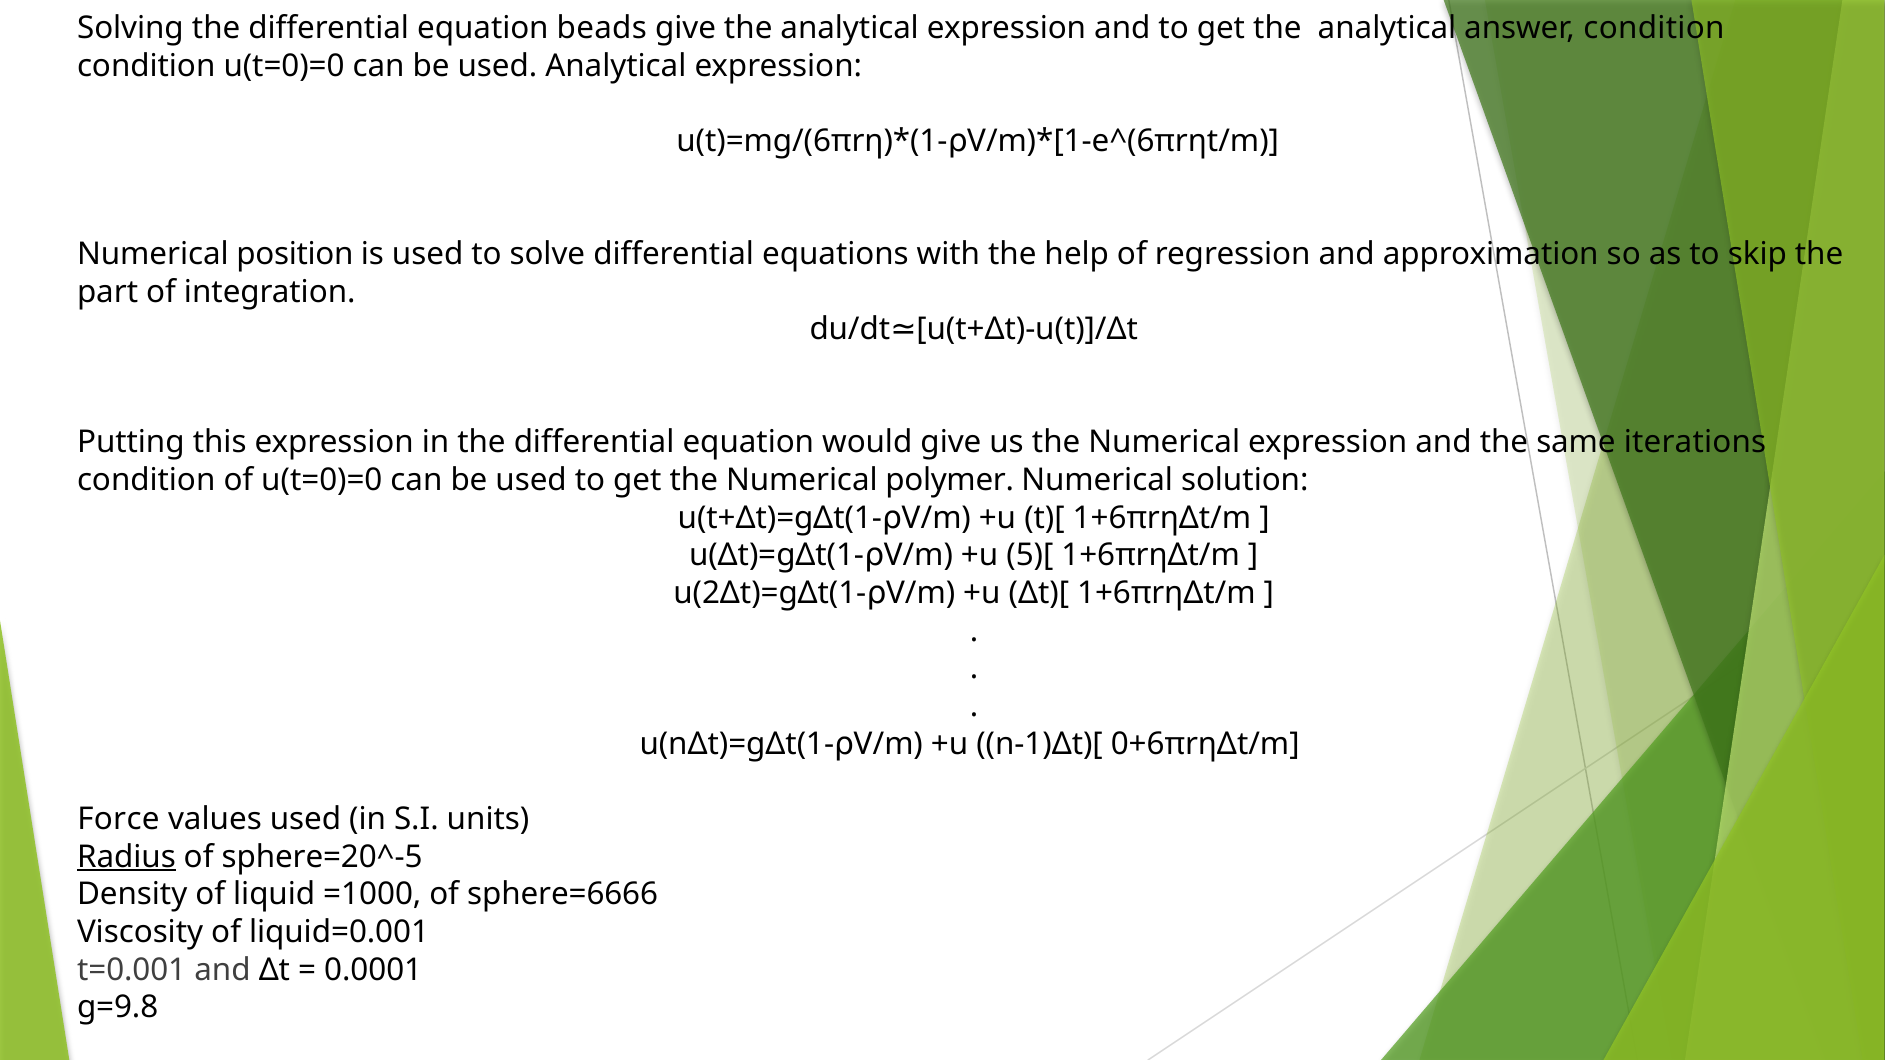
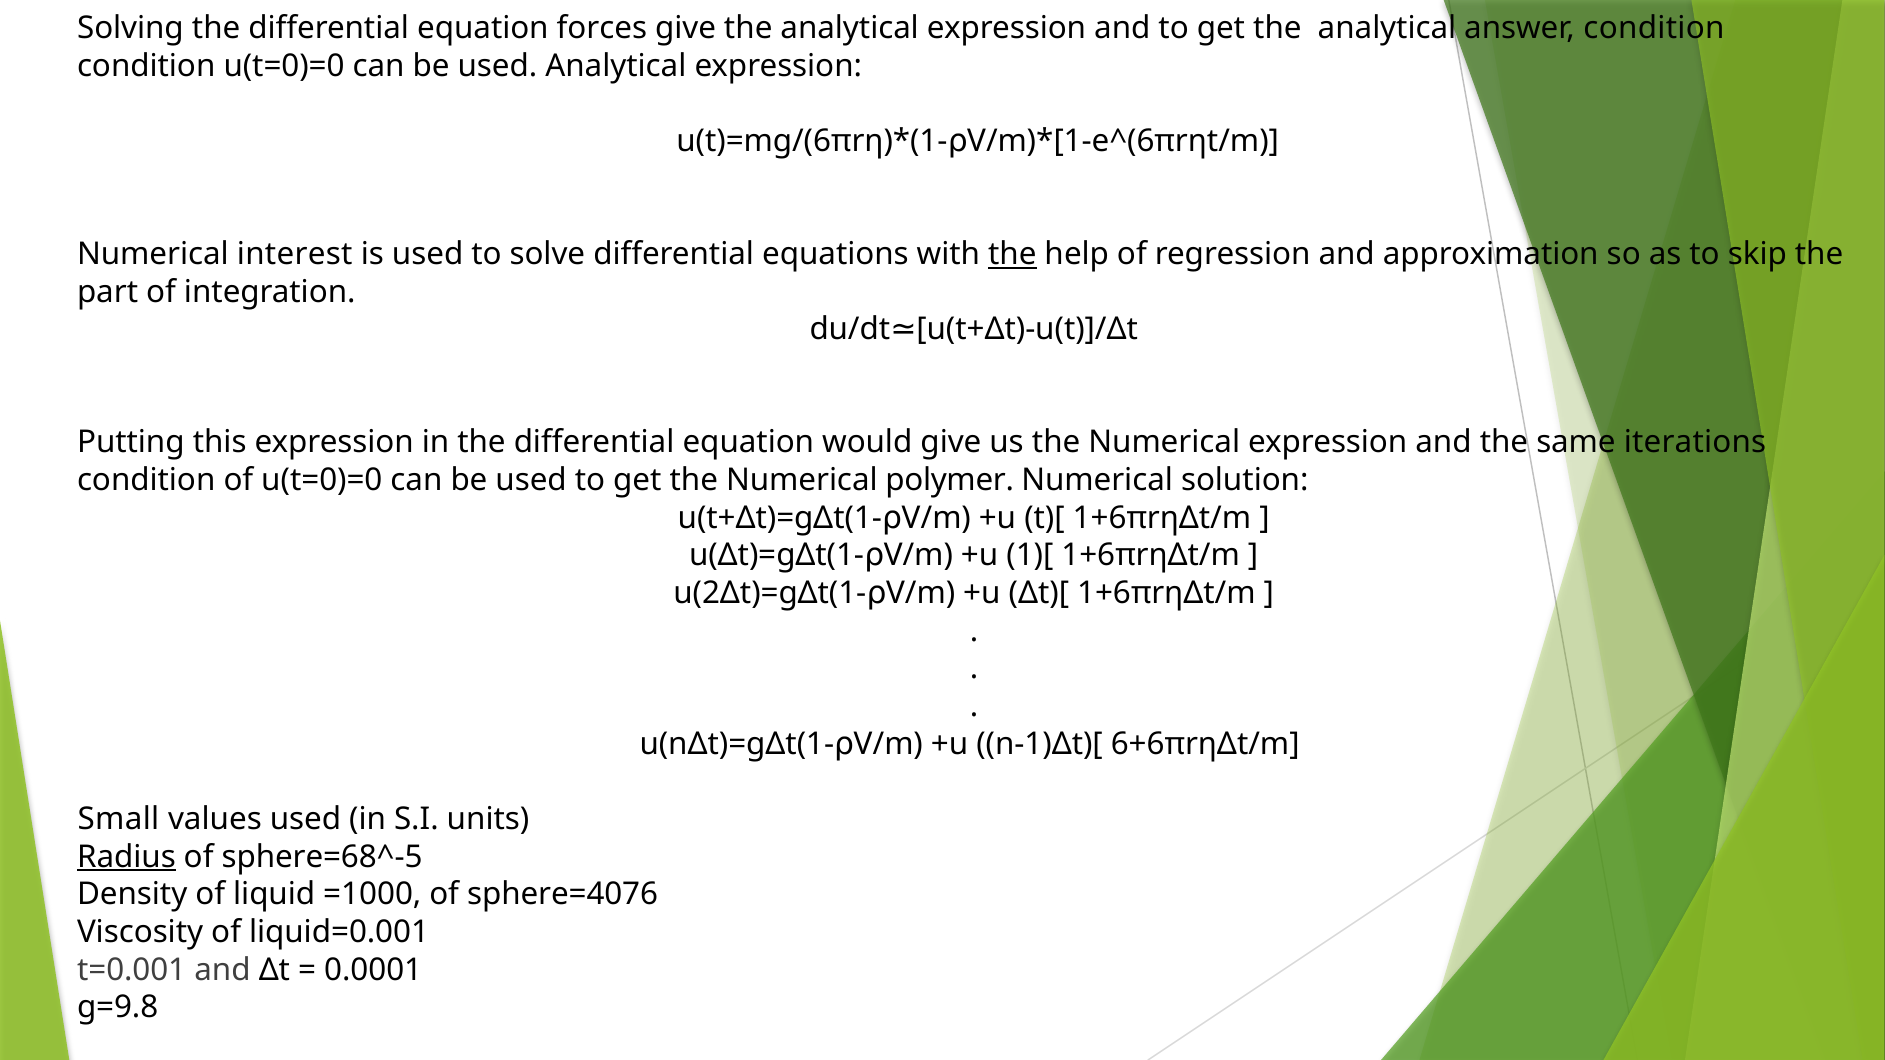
beads: beads -> forces (602, 28)
position: position -> interest (295, 254)
the underline: none -> present (1012, 254)
5)[: 5)[ -> 1)[ (1030, 556)
0+6πrηΔt/m: 0+6πrηΔt/m -> 6+6πrηΔt/m (1205, 744)
Force: Force -> Small (118, 819)
sphere=20^-5: sphere=20^-5 -> sphere=68^-5 (322, 857)
sphere=6666: sphere=6666 -> sphere=4076 (563, 895)
